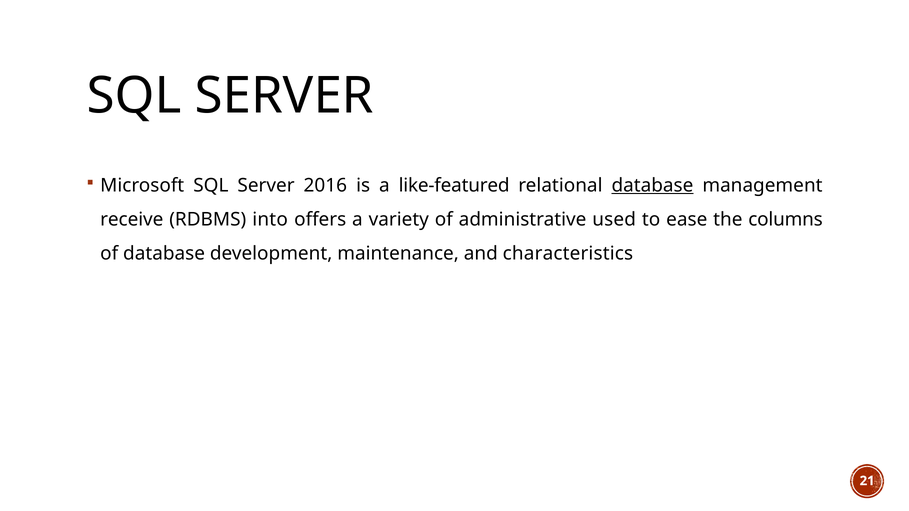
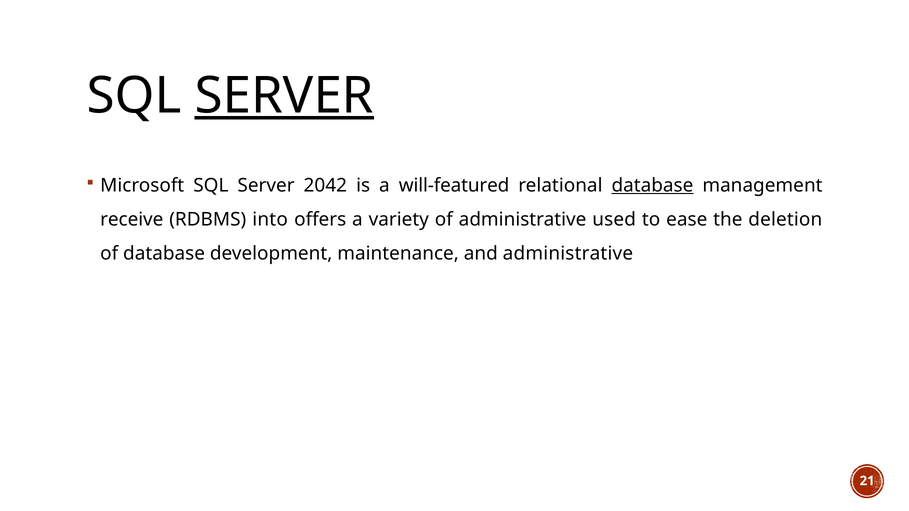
SERVER underline: none -> present (284, 96)
2016: 2016 -> 2042 (325, 186)
like-featured: like-featured -> will-featured (454, 186)
columns: columns -> deletion (785, 220)
and characteristics: characteristics -> administrative (568, 254)
